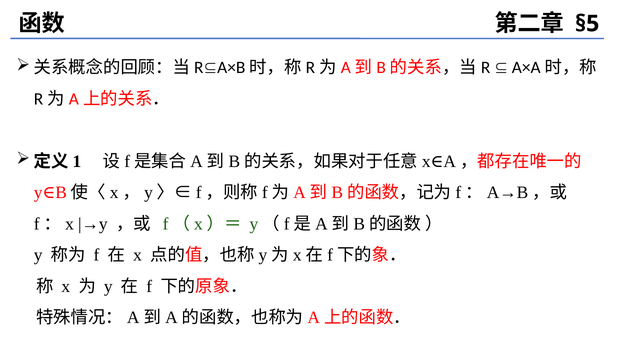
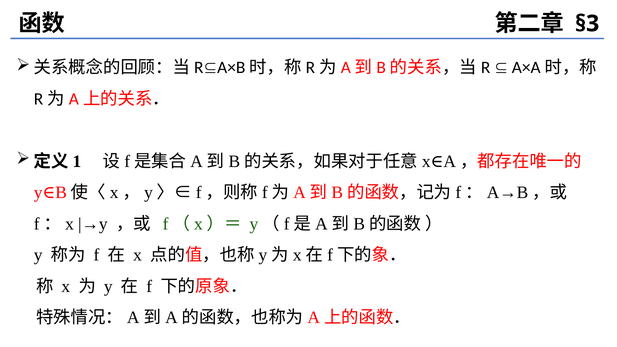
§5: §5 -> §3 (587, 24)
